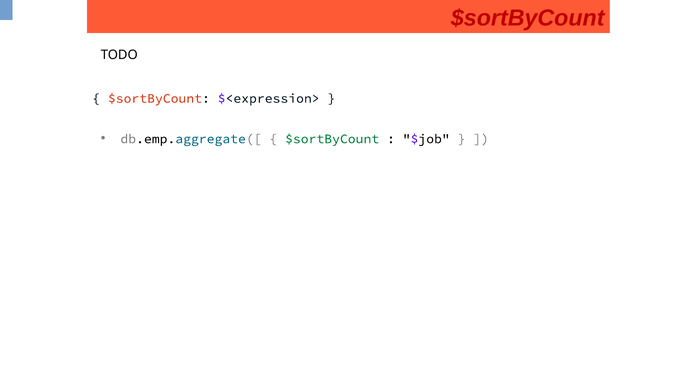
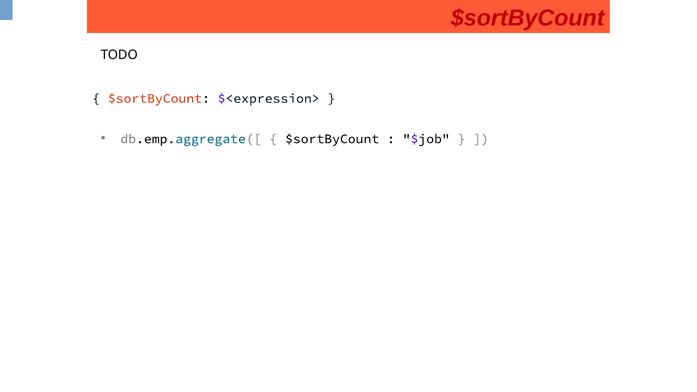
$sortByCount colour: green -> black (332, 139)
